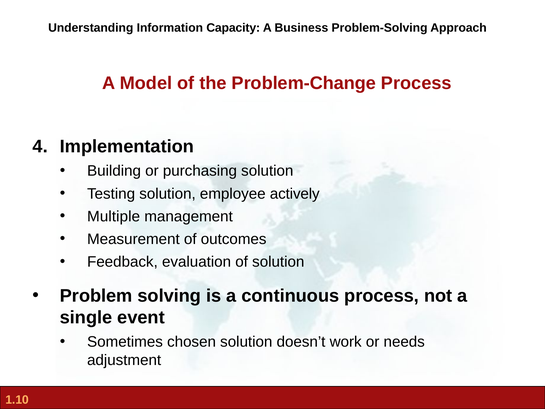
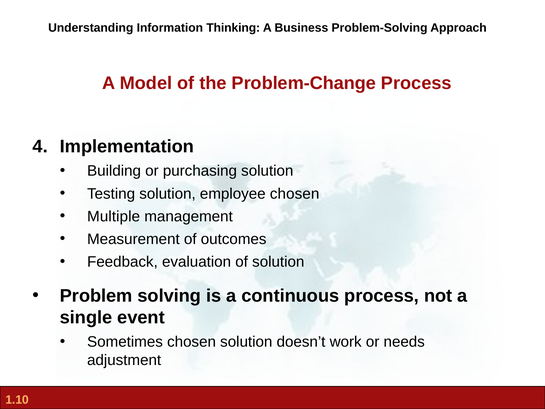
Capacity: Capacity -> Thinking (233, 28)
employee actively: actively -> chosen (295, 194)
